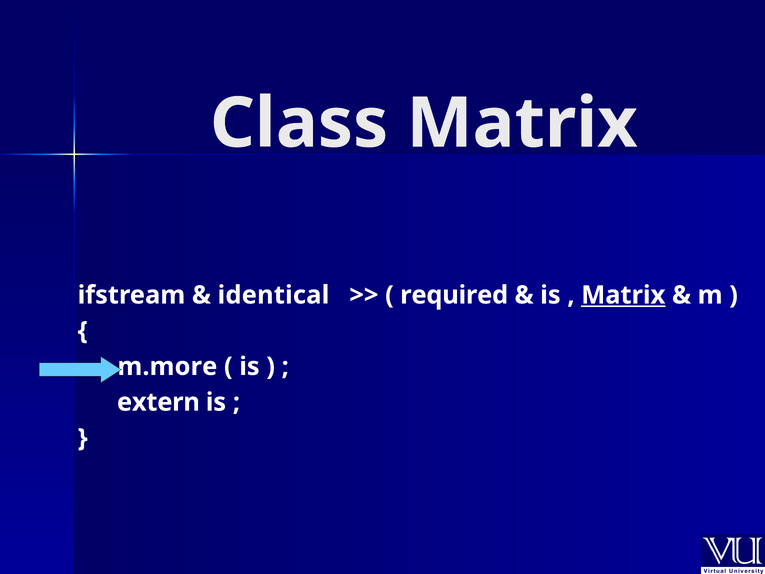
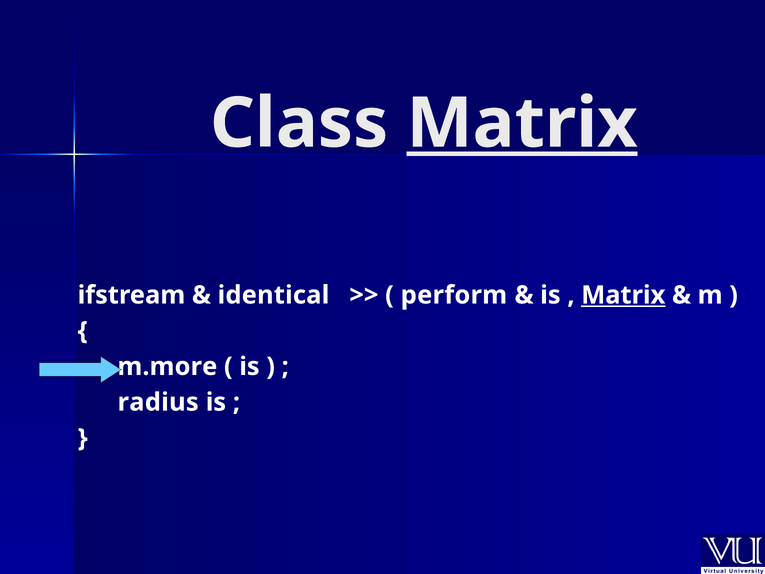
Matrix underline: none -> present (522, 123)
required: required -> perform (454, 295)
extern: extern -> radius (158, 402)
